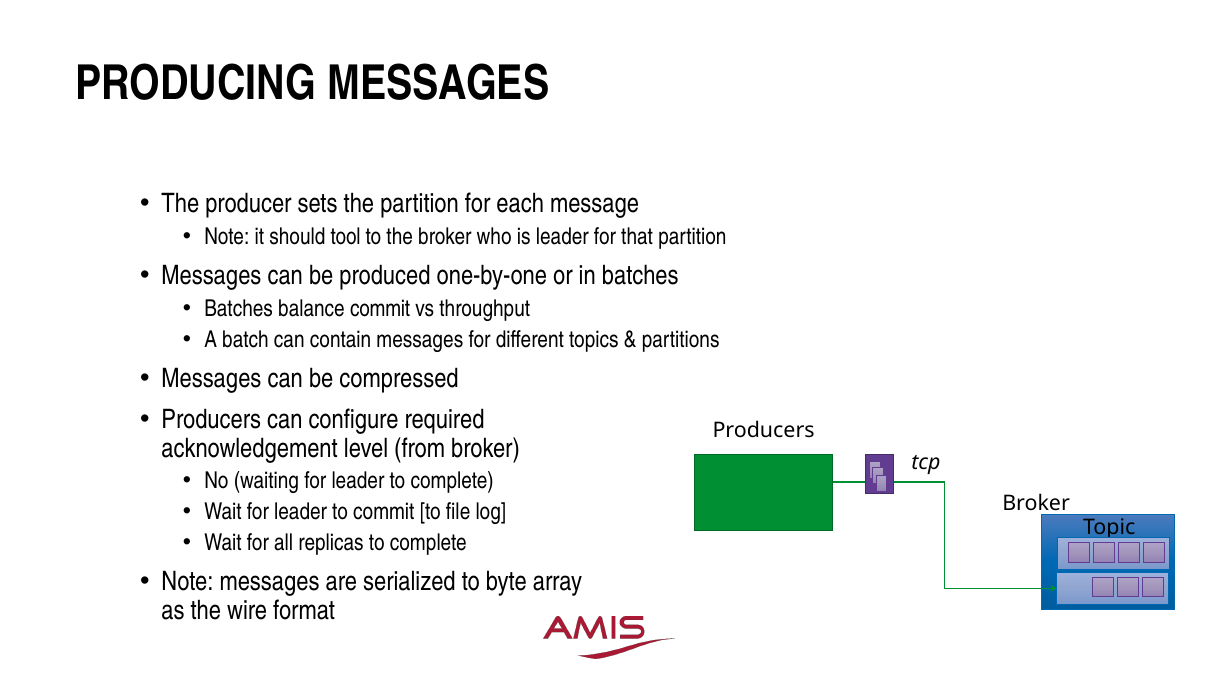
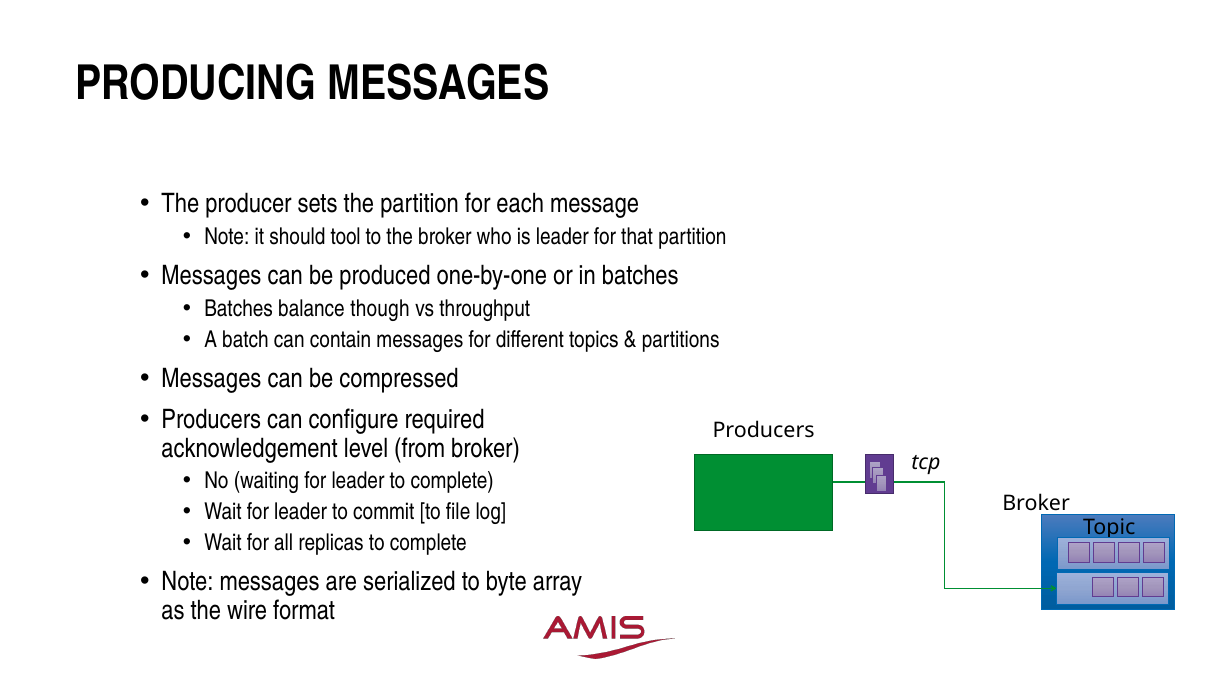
balance commit: commit -> though (380, 309)
